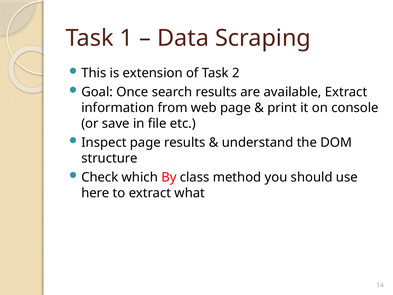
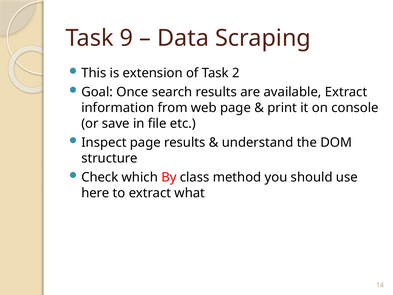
1: 1 -> 9 (126, 38)
